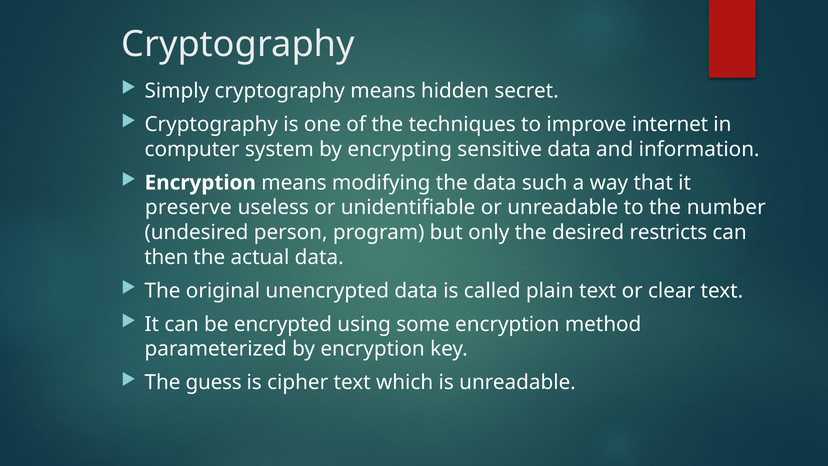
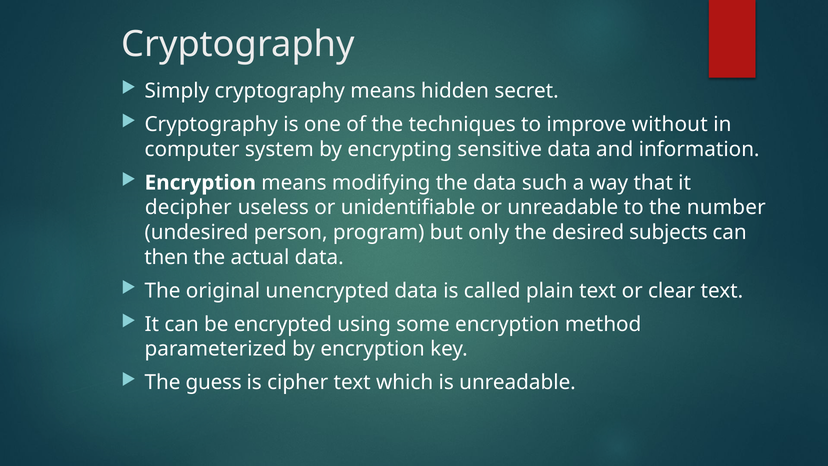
internet: internet -> without (670, 124)
preserve: preserve -> decipher (188, 207)
restricts: restricts -> subjects (668, 232)
